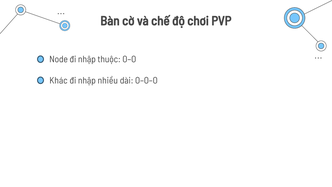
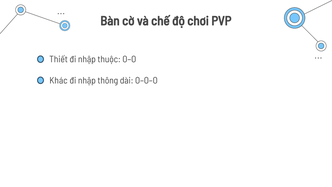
Node: Node -> Thiết (59, 59)
nhiều: nhiều -> thông (108, 80)
